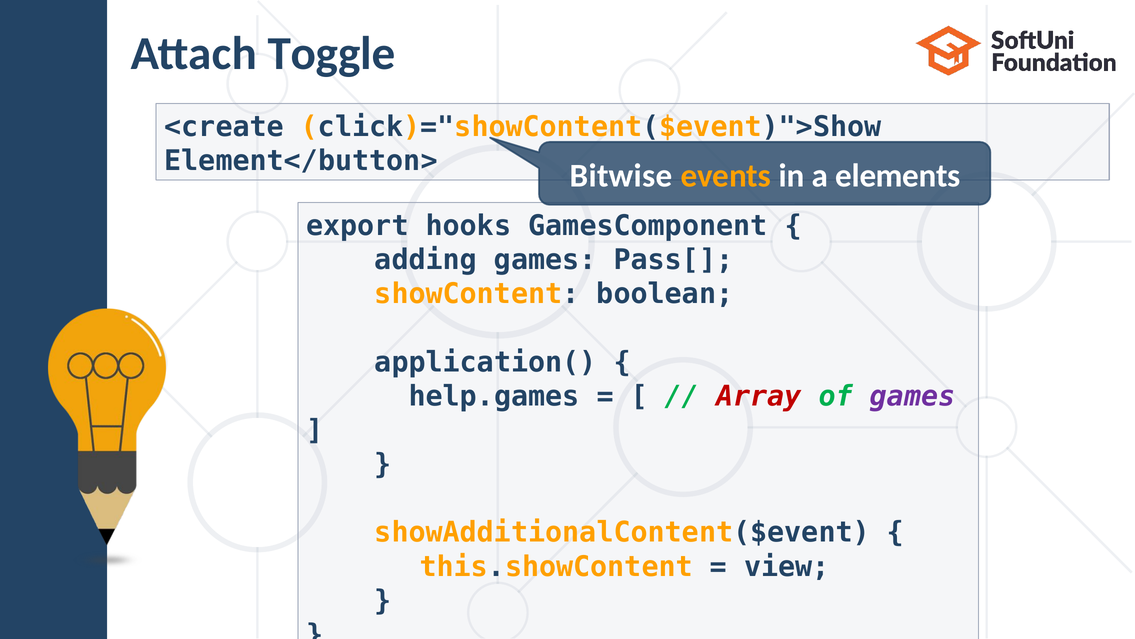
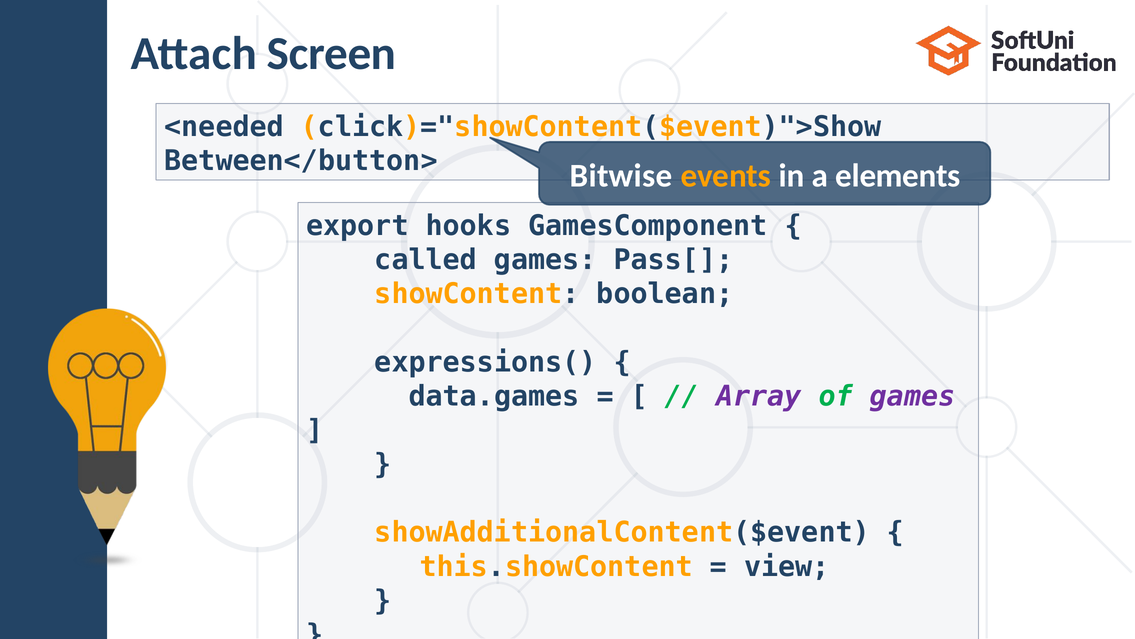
Toggle: Toggle -> Screen (332, 54)
<create: <create -> <needed (224, 127)
Element</button>: Element</button> -> Between</button> (301, 161)
adding: adding -> called (426, 260)
application(: application( -> expressions( (485, 362)
help.games: help.games -> data.games (494, 396)
Array colour: red -> purple (759, 396)
